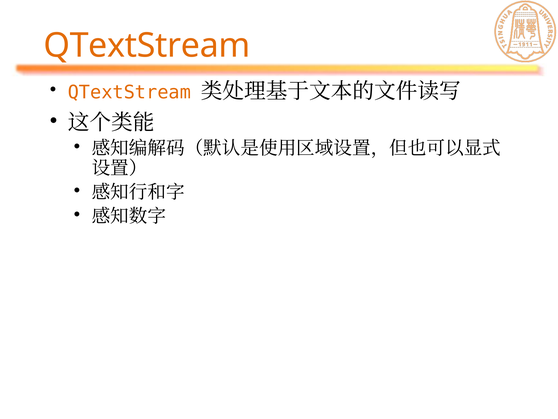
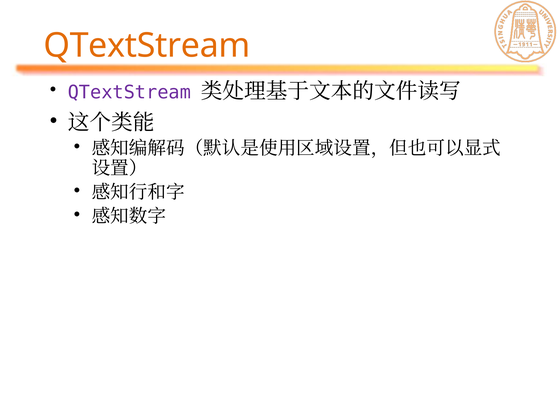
QTextStream colour: orange -> purple (129, 92)
